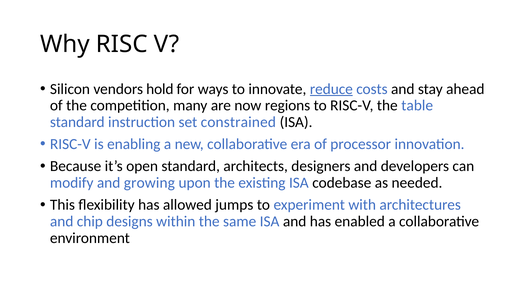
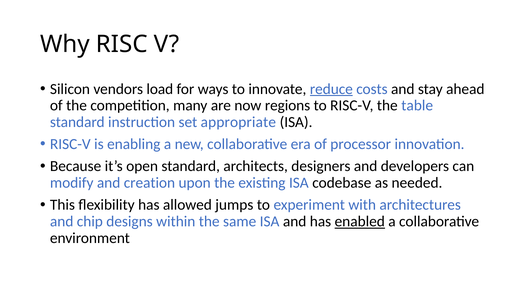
hold: hold -> load (160, 89)
constrained: constrained -> appropriate (238, 122)
growing: growing -> creation (149, 183)
enabled underline: none -> present (360, 221)
